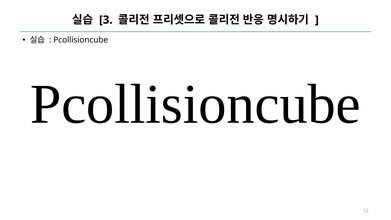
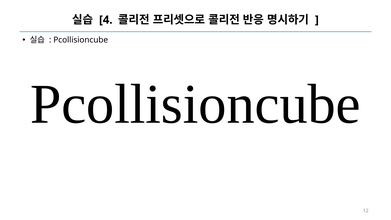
3: 3 -> 4 (106, 20)
